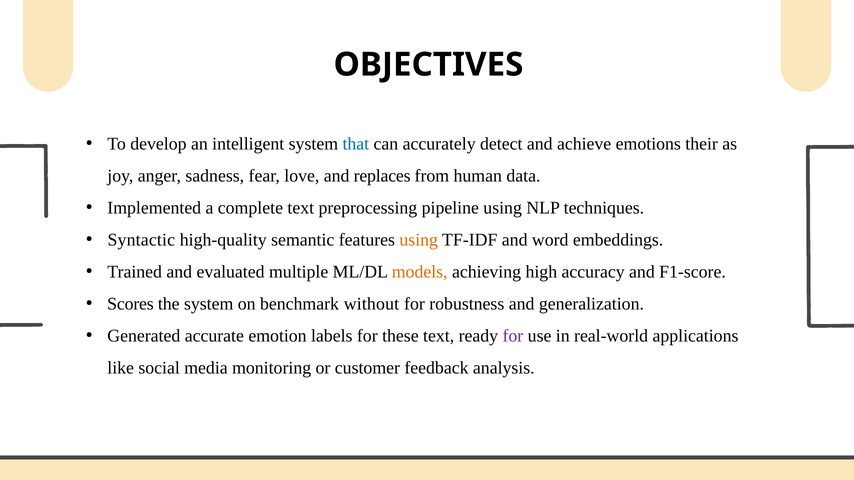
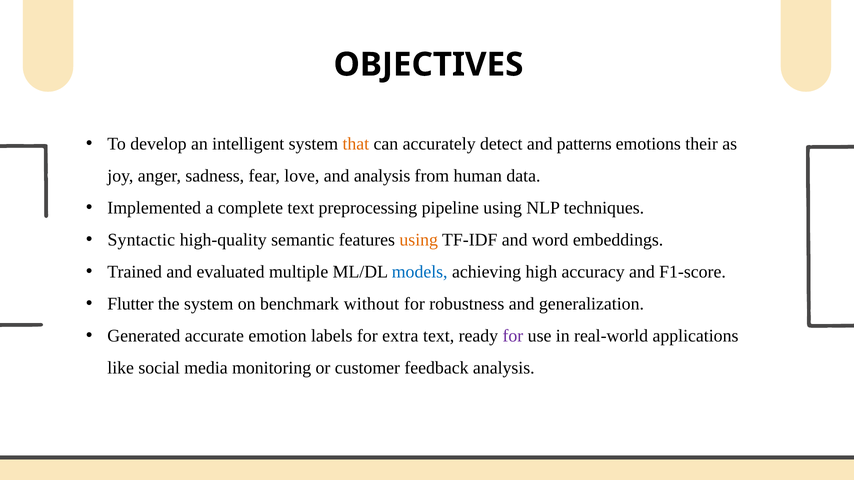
that colour: blue -> orange (356, 144)
achieve: achieve -> patterns (584, 144)
and replaces: replaces -> analysis (382, 176)
models colour: orange -> blue (420, 272)
Scores: Scores -> Flutter (130, 304)
these: these -> extra (400, 336)
